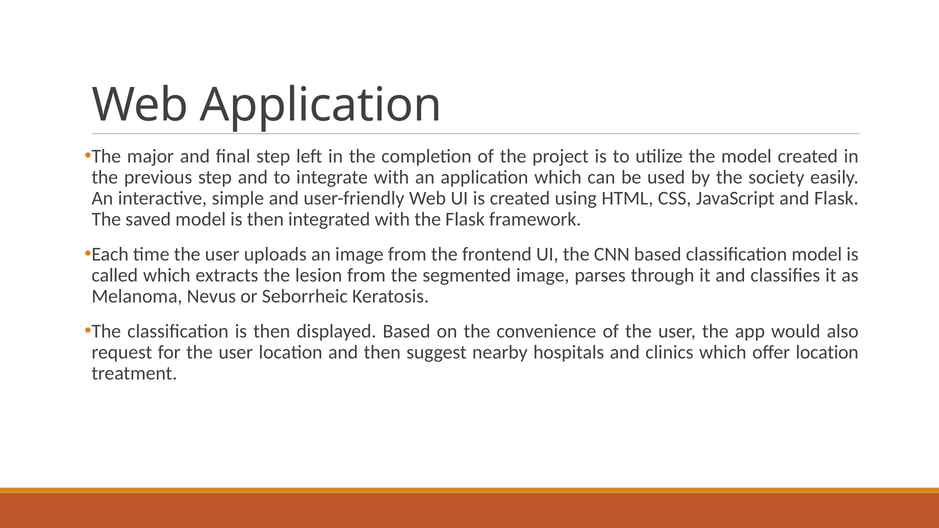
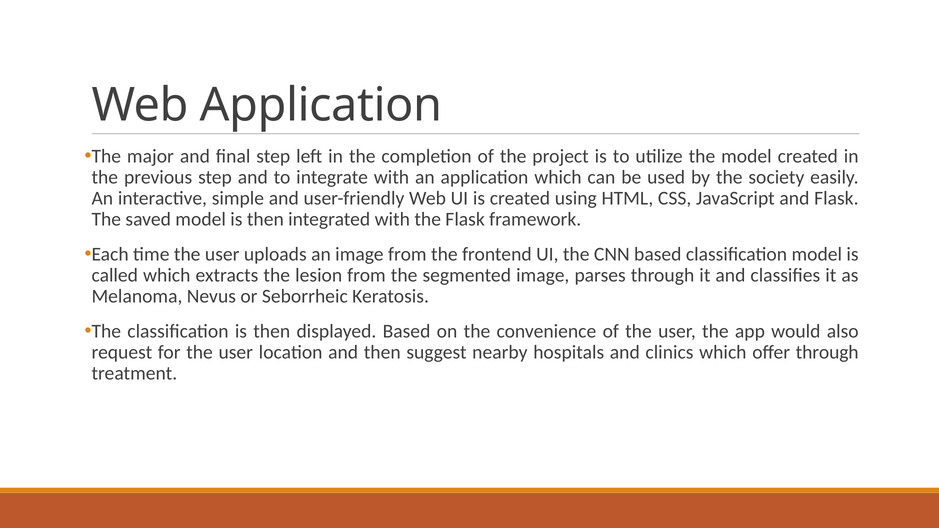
offer location: location -> through (827, 353)
